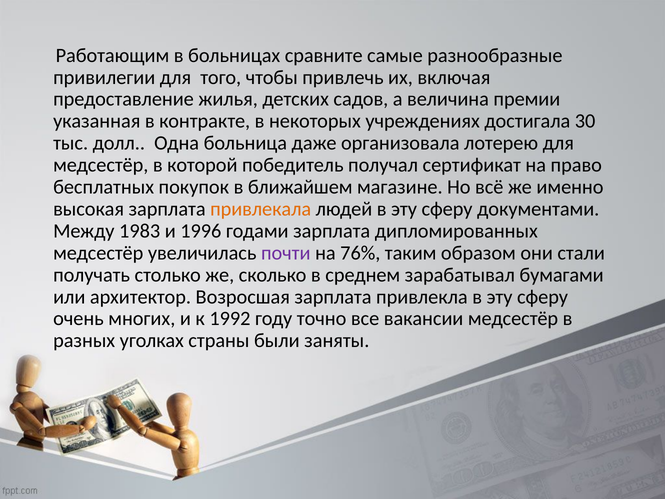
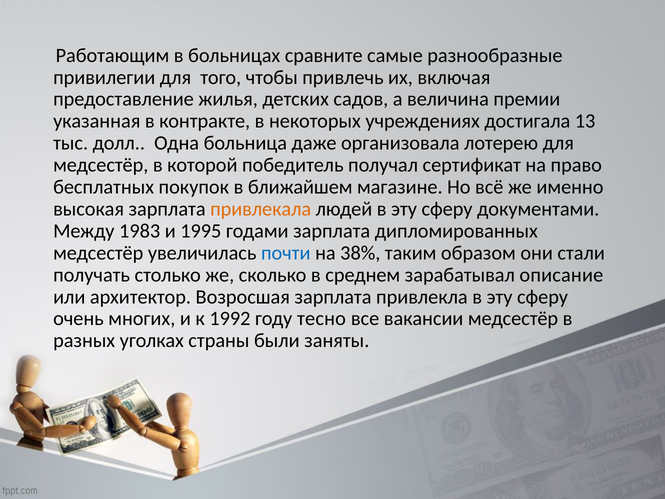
30: 30 -> 13 (585, 121)
1996: 1996 -> 1995 (201, 231)
почти colour: purple -> blue (286, 253)
76%: 76% -> 38% (360, 253)
бумагами: бумагами -> описание (561, 275)
точно: точно -> тесно (321, 319)
